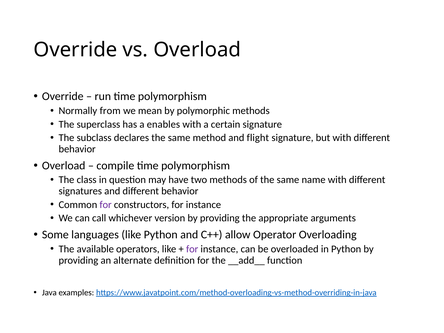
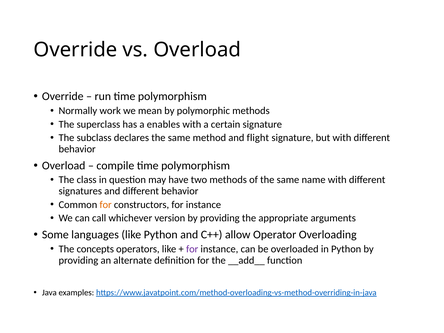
from: from -> work (110, 111)
for colour: purple -> orange (106, 205)
available: available -> concepts (95, 249)
